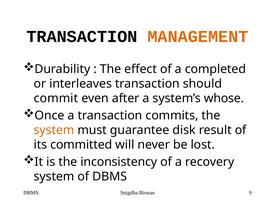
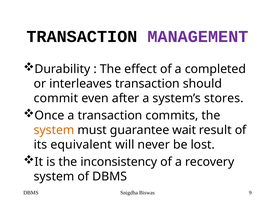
MANAGEMENT colour: orange -> purple (198, 37)
whose: whose -> stores (224, 98)
disk: disk -> wait (184, 130)
committed: committed -> equivalent (81, 145)
